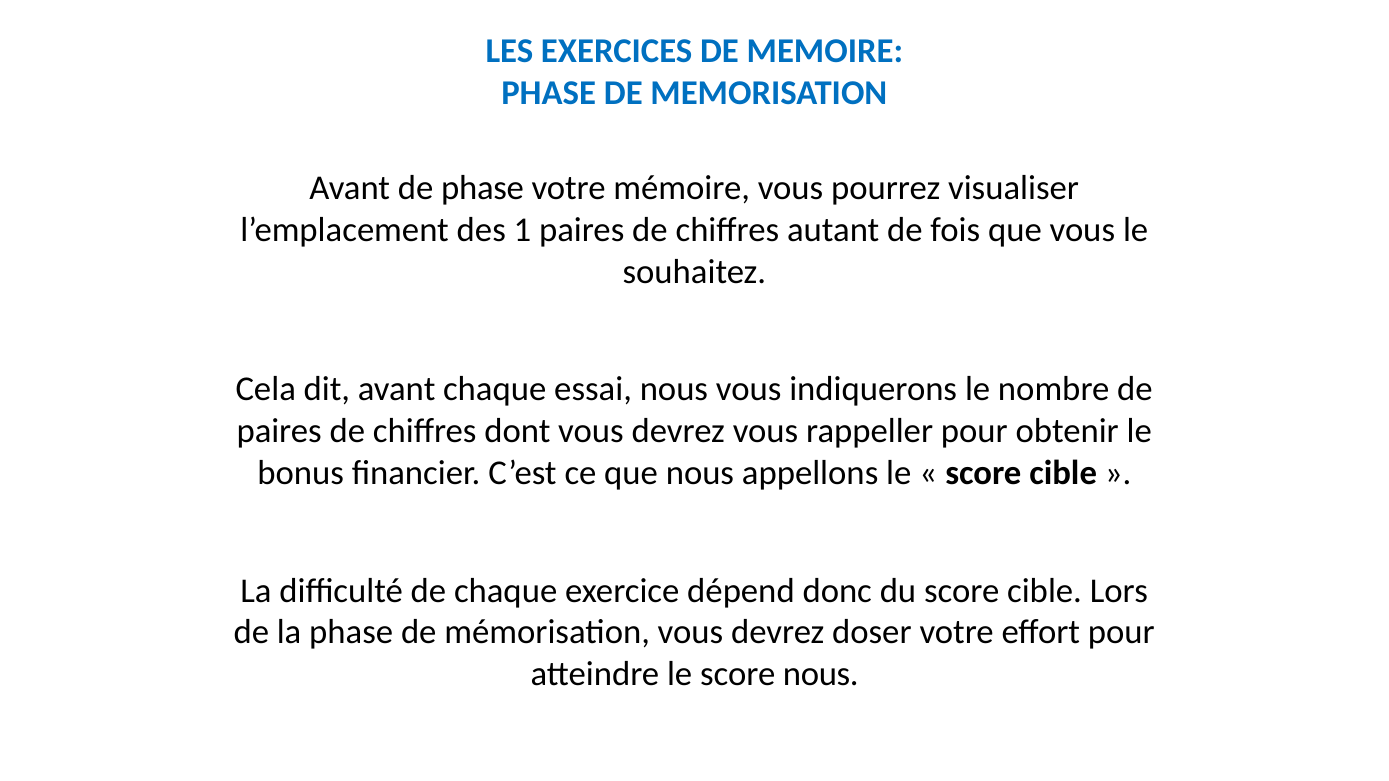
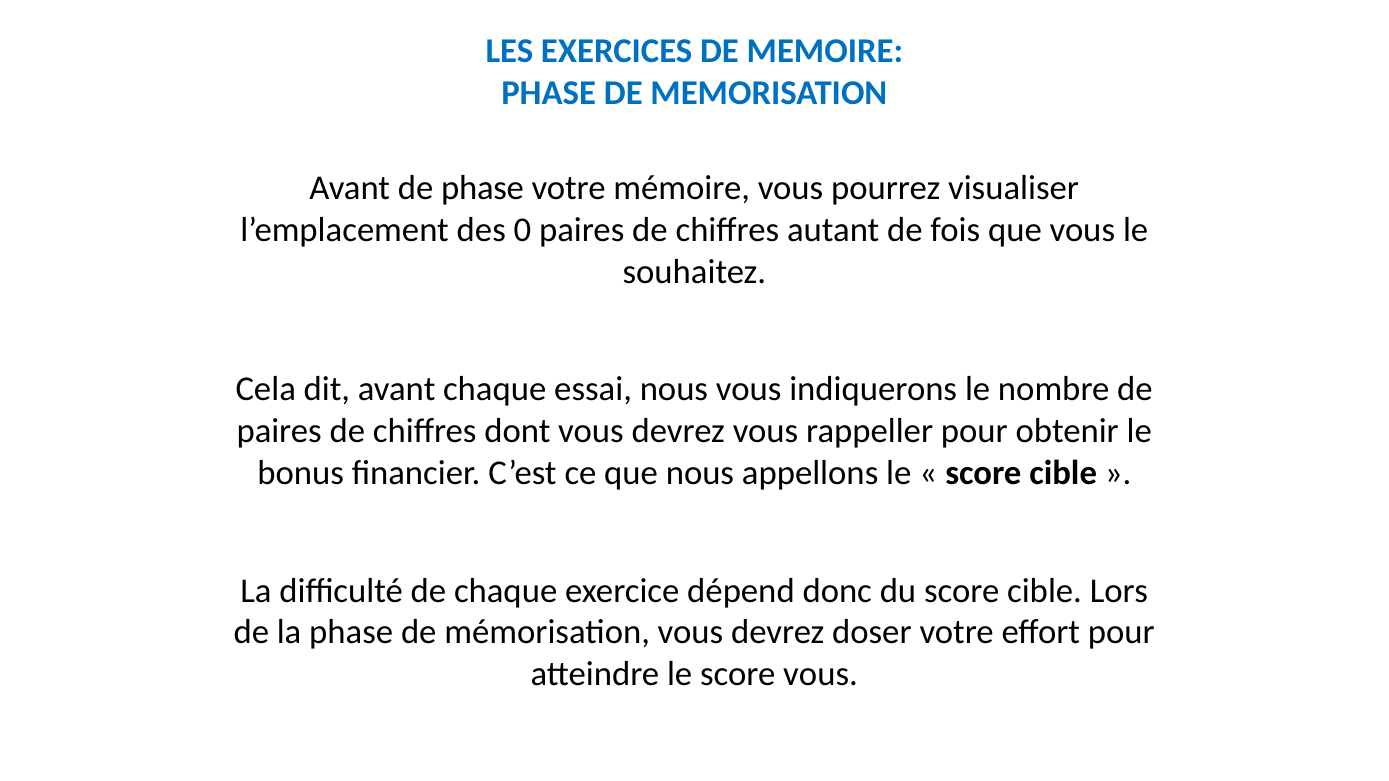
1: 1 -> 0 (522, 230)
score nous: nous -> vous (821, 674)
